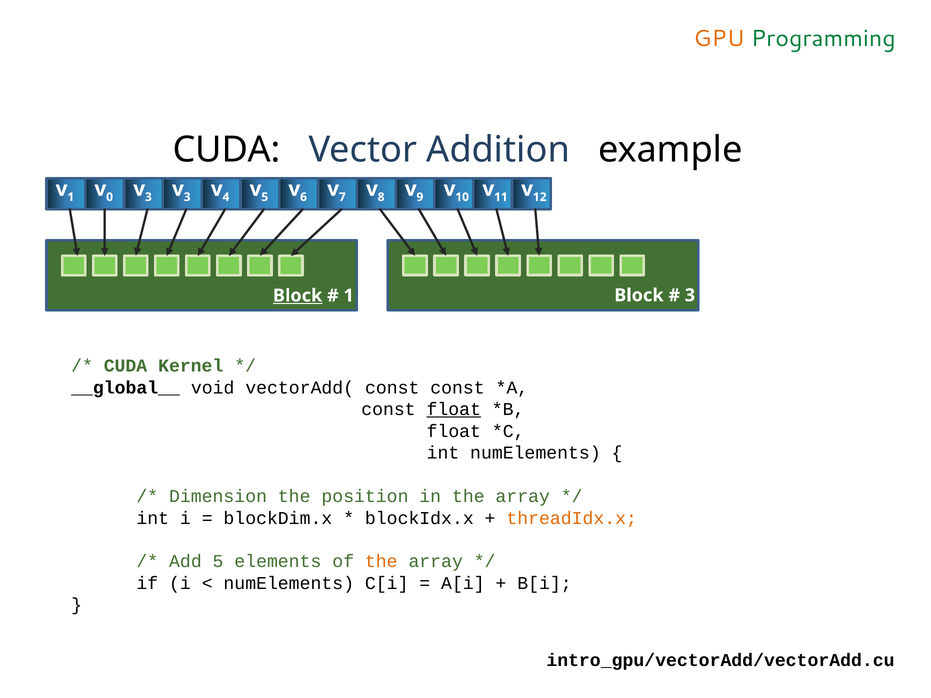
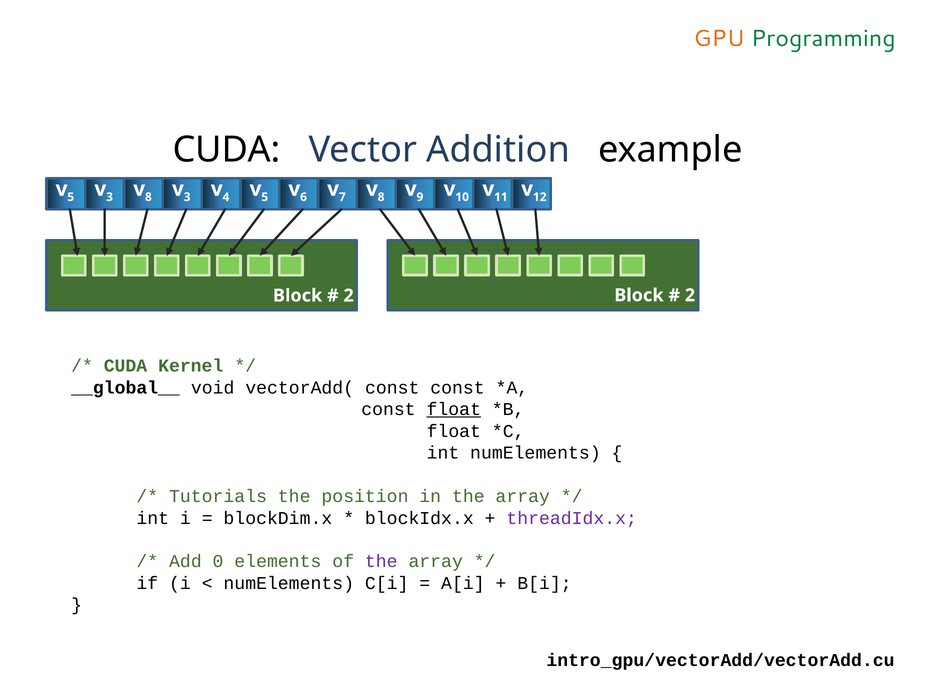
1: 1 -> 5 (71, 197)
0: 0 -> 3 (110, 197)
3: 3 -> 8 (148, 197)
Block underline: present -> none (298, 296)
1: 1 -> 2 (349, 296)
3: 3 -> 2 (690, 295)
Dimension: Dimension -> Tutorials (218, 497)
threadIdx.x colour: orange -> purple (572, 518)
Add 5: 5 -> 0 (218, 562)
the colour: orange -> purple (381, 562)
